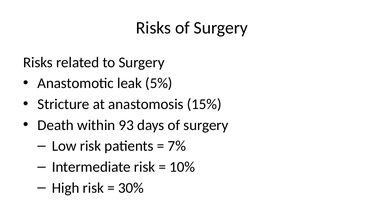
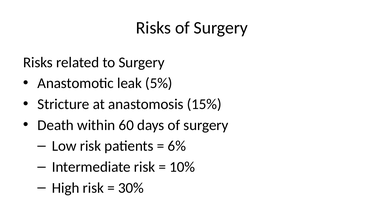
93: 93 -> 60 (126, 125)
7%: 7% -> 6% (177, 146)
